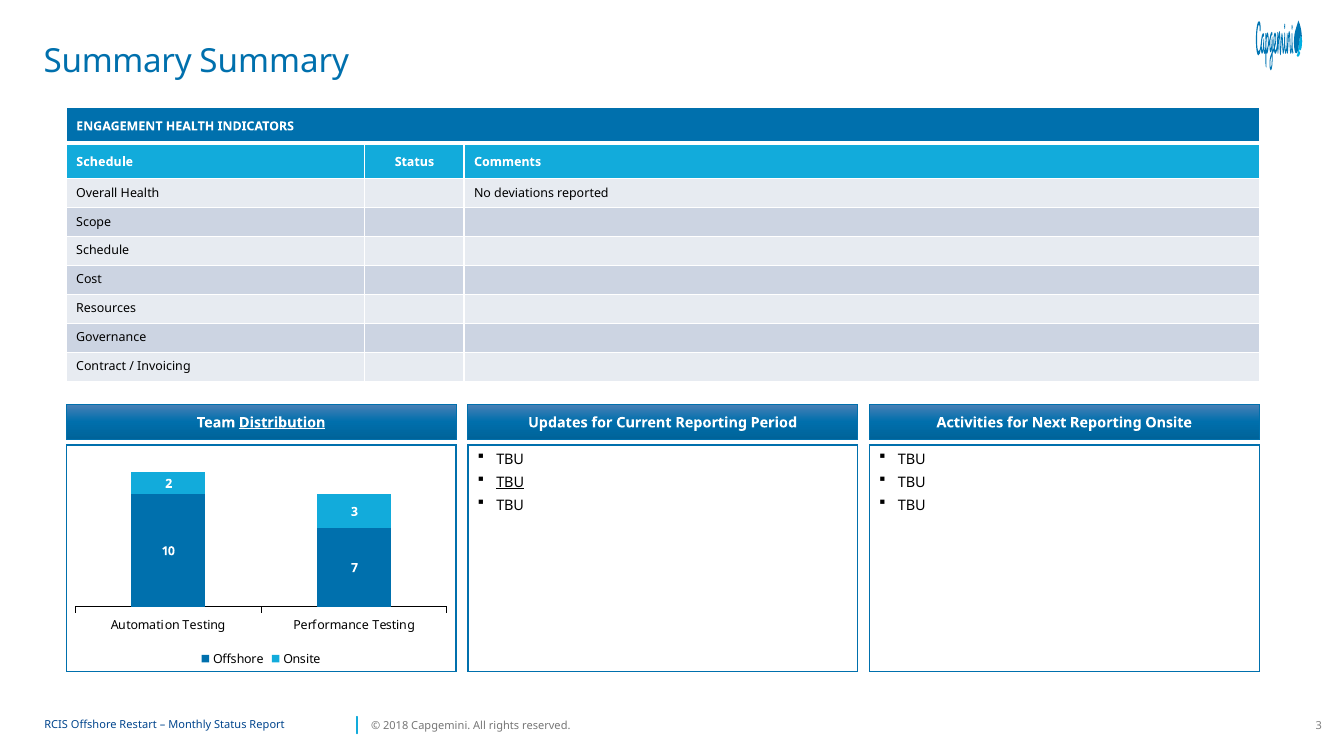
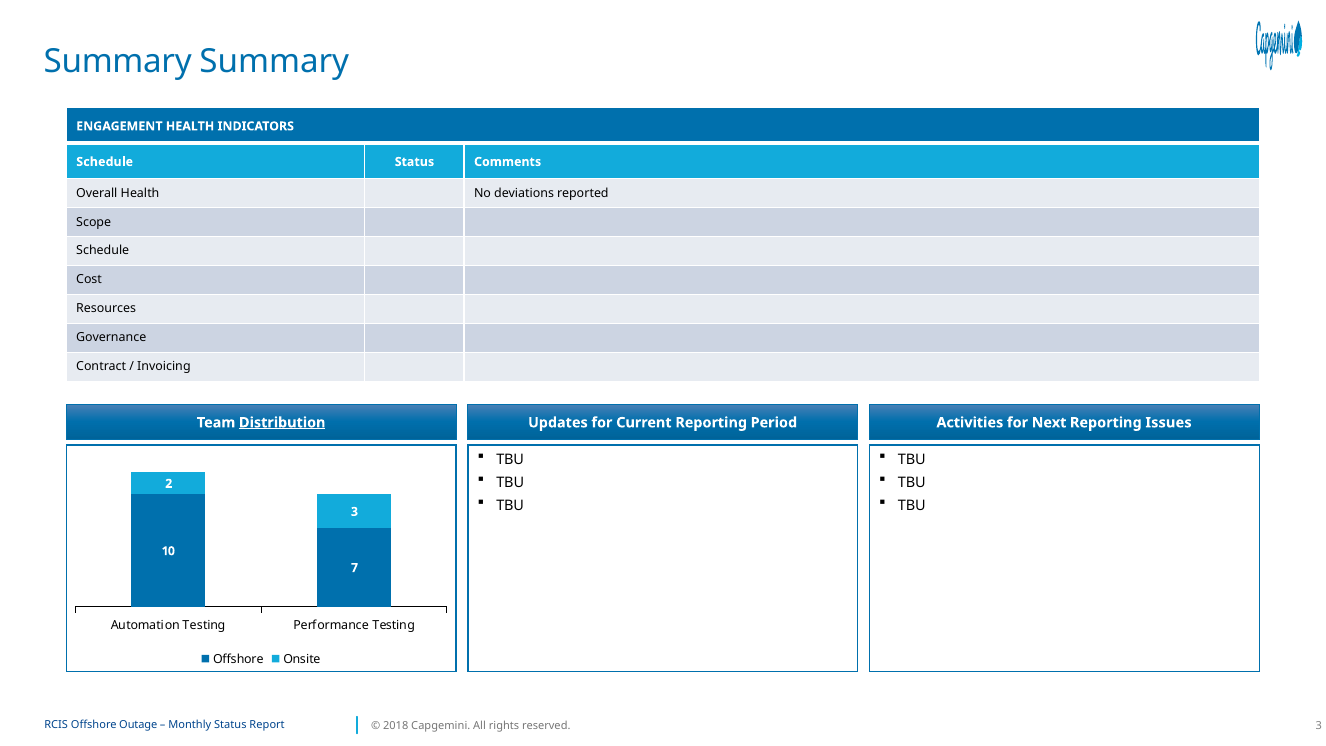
Reporting Onsite: Onsite -> Issues (1168, 423)
TBU underline: present -> none (510, 482)
Restart: Restart -> Outage (138, 725)
